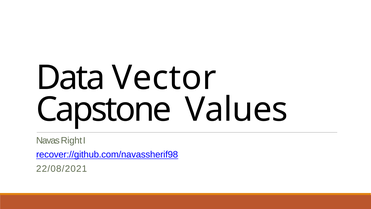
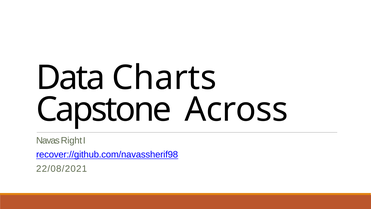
Vector: Vector -> Charts (164, 78)
Values: Values -> Across (236, 109)
